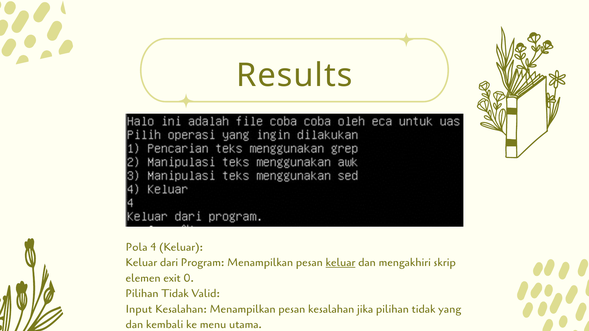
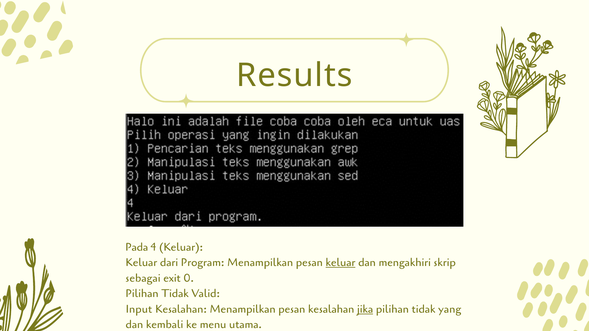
Pola: Pola -> Pada (137, 247)
elemen: elemen -> sebagai (143, 278)
jika underline: none -> present (365, 309)
